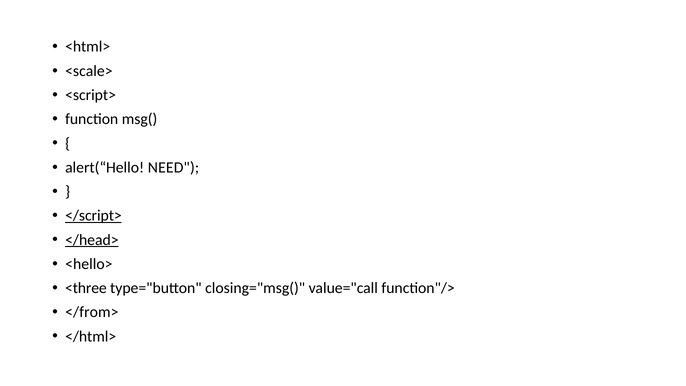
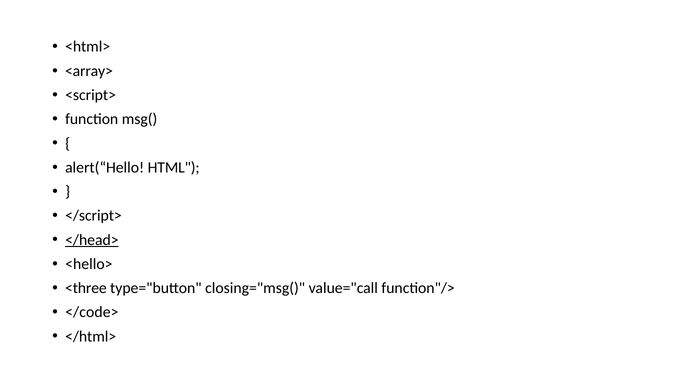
<scale>: <scale> -> <array> (89, 71)
NEED: NEED -> HTML (174, 167)
</script> underline: present -> none (93, 216)
</from>: </from> -> </code> (92, 312)
